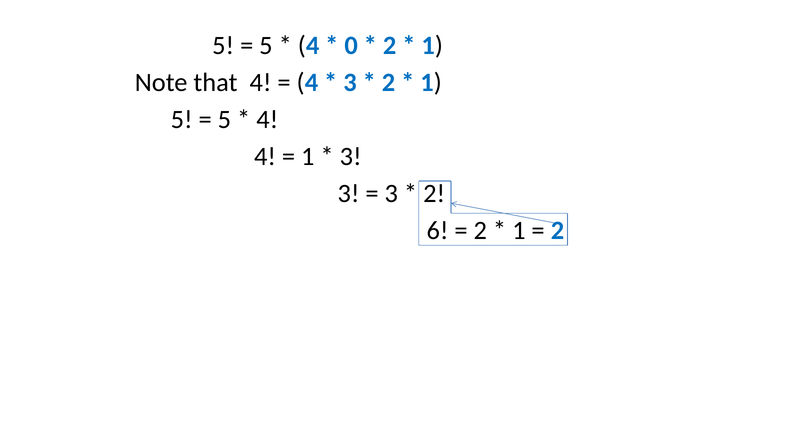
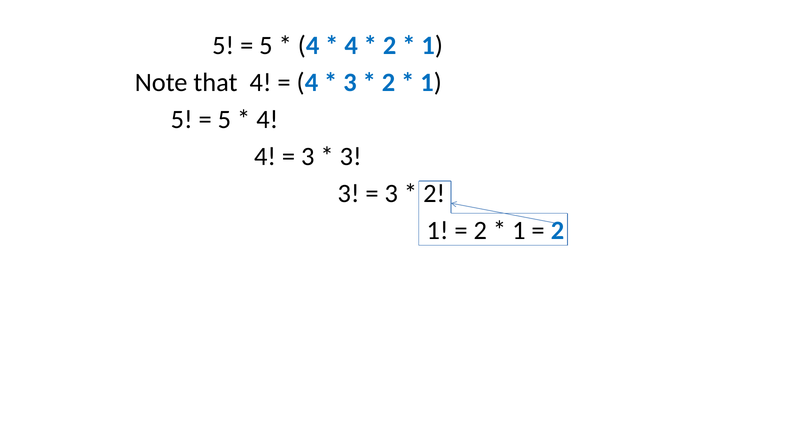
0: 0 -> 4 (351, 45)
1: 1 -> 3 (308, 157)
6: 6 -> 1 (438, 231)
